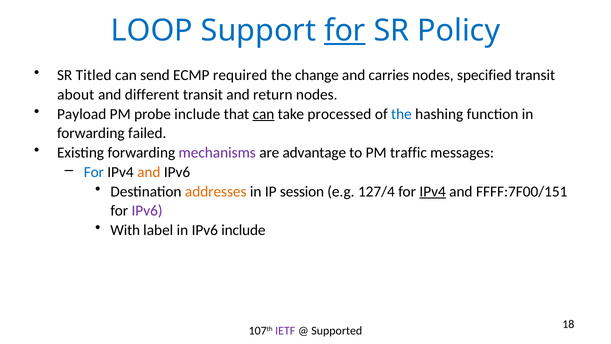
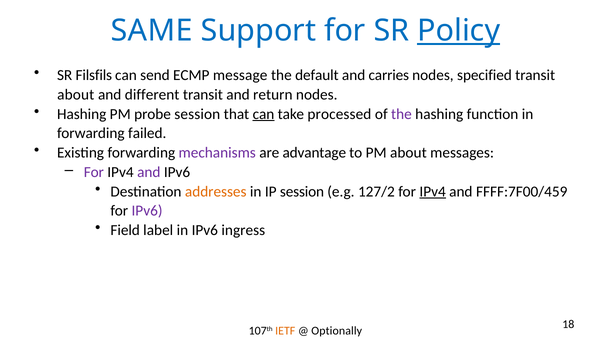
LOOP: LOOP -> SAME (152, 31)
for underline: present -> none (345, 31)
Policy underline: none -> present (459, 31)
Titled: Titled -> Filsfils (94, 75)
required: required -> message (240, 75)
change: change -> default (317, 75)
Payload: Payload -> Hashing (82, 114)
probe include: include -> session (197, 114)
the colour: blue -> purple (401, 114)
PM traffic: traffic -> about (408, 153)
For colour: blue -> purple (94, 172)
and colour: orange -> purple (149, 172)
127/4: 127/4 -> 127/2 (376, 191)
FFFF:7F00/151: FFFF:7F00/151 -> FFFF:7F00/459 (522, 191)
With: With -> Field (125, 230)
IPv6 include: include -> ingress (243, 230)
IETF colour: purple -> orange (285, 331)
Supported: Supported -> Optionally (337, 331)
